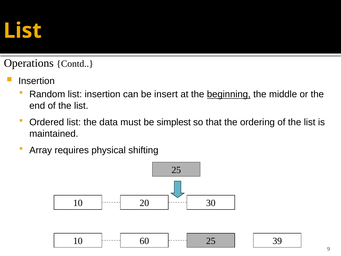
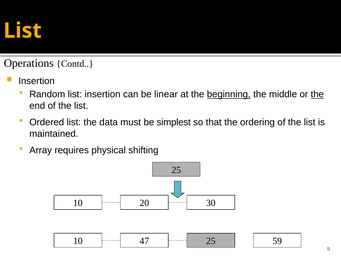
insert: insert -> linear (166, 94)
the underline: none -> present (317, 94)
60: 60 -> 47 (144, 241)
39: 39 -> 59 (277, 241)
